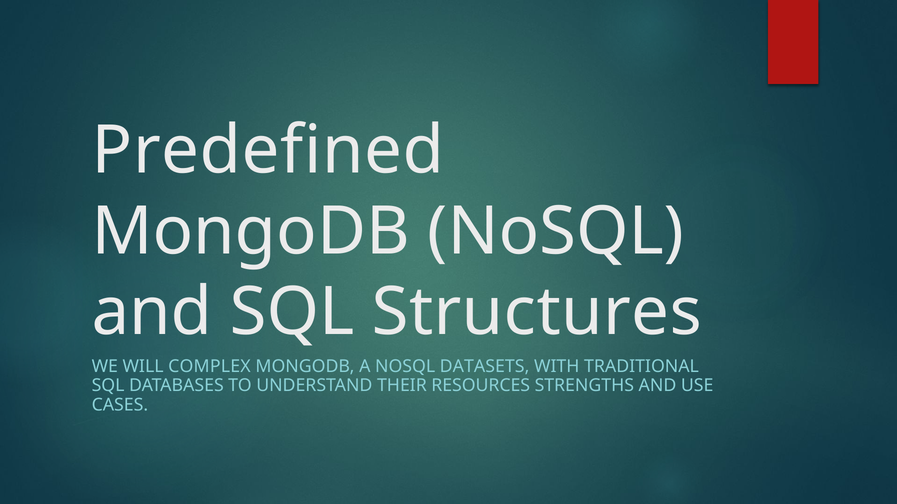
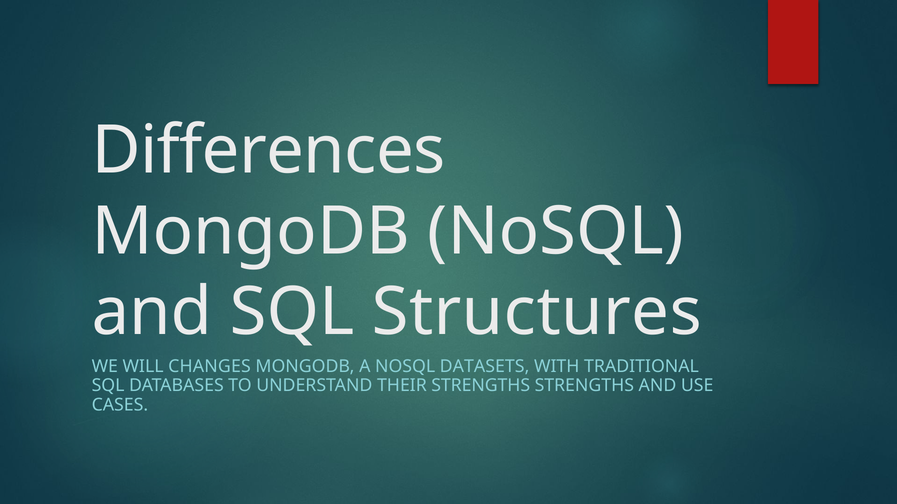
Predefined: Predefined -> Differences (269, 151)
COMPLEX: COMPLEX -> CHANGES (209, 367)
THEIR RESOURCES: RESOURCES -> STRENGTHS (481, 386)
